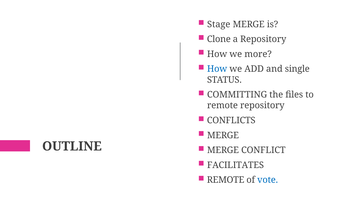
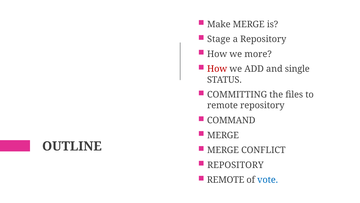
Stage: Stage -> Make (219, 24)
Clone: Clone -> Stage (219, 39)
How colour: blue -> red (217, 69)
CONFLICTS: CONFLICTS -> COMMAND (231, 120)
FACILITATES: FACILITATES -> REPOSITORY (235, 165)
